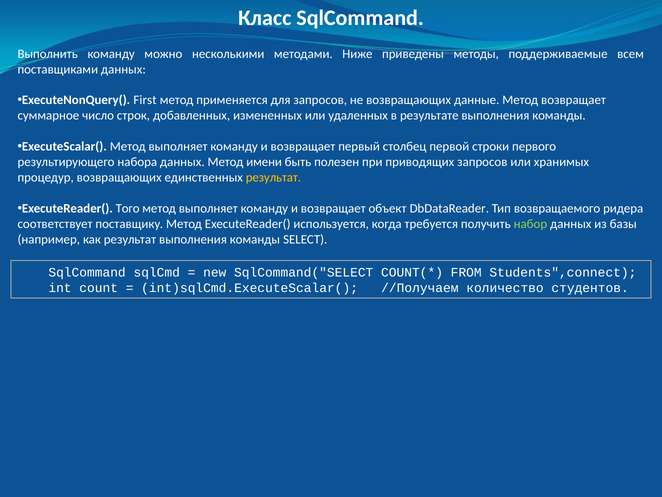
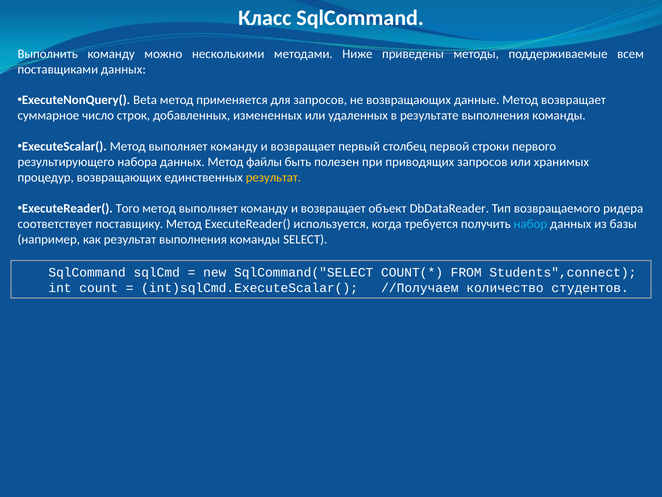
First: First -> Beta (145, 100)
имени: имени -> файлы (264, 162)
набор colour: light green -> light blue (530, 224)
